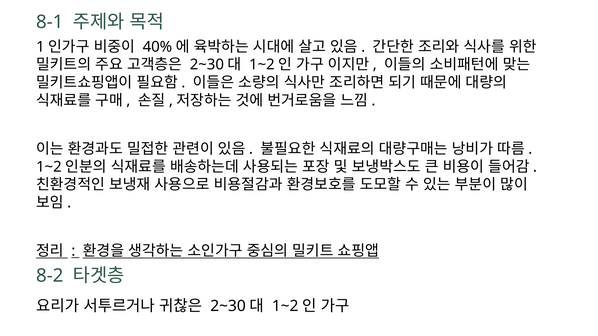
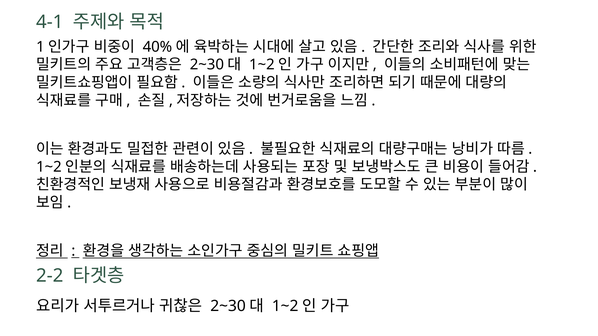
8-1: 8-1 -> 4-1 (50, 22)
8-2: 8-2 -> 2-2 (50, 276)
